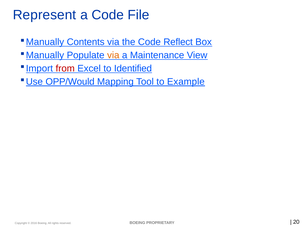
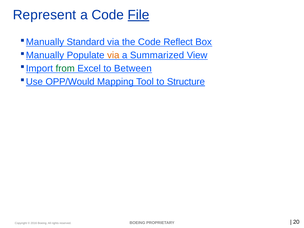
File underline: none -> present (138, 15)
Contents: Contents -> Standard (86, 42)
Maintenance: Maintenance -> Summarized (157, 55)
from colour: red -> green (65, 68)
Identified: Identified -> Between (133, 68)
Example: Example -> Structure (186, 82)
